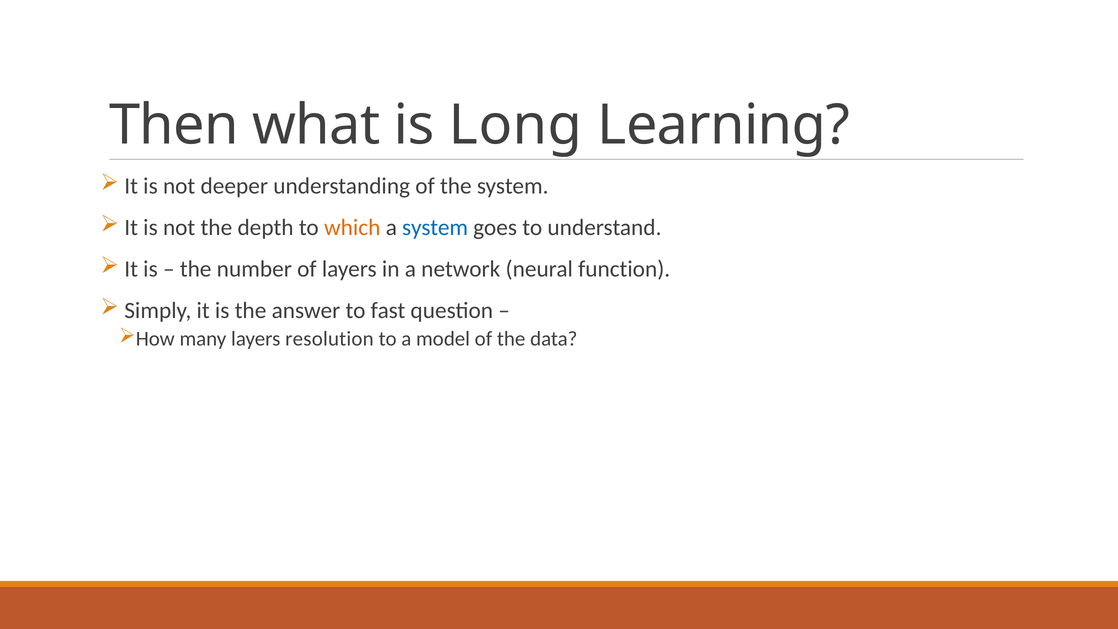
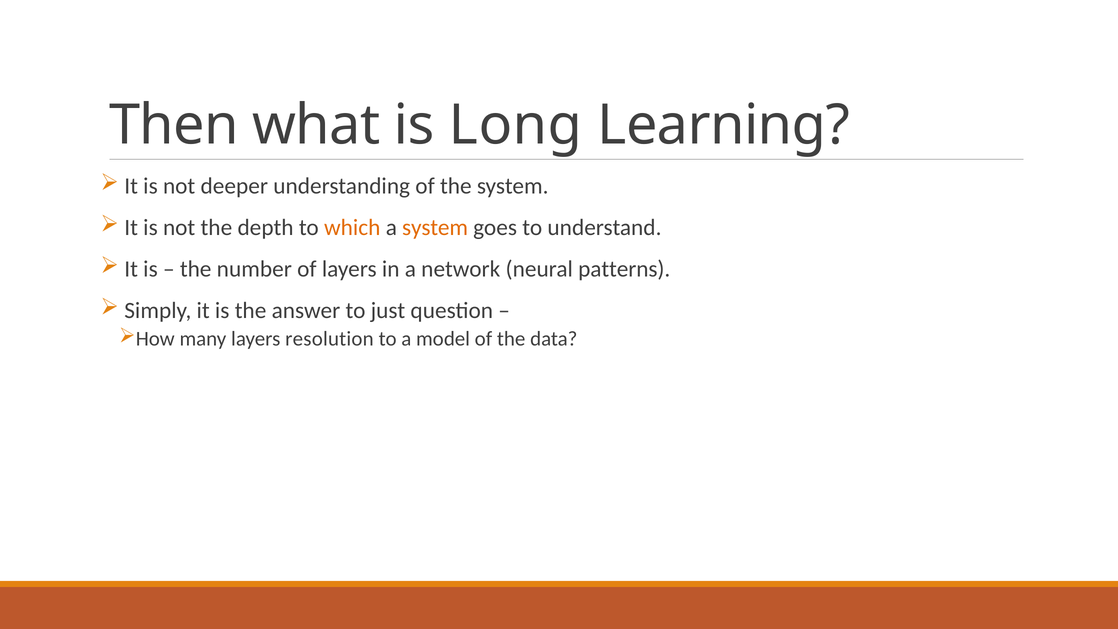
system colour: blue -> orange (435, 227)
function: function -> patterns (624, 269)
fast: fast -> just (388, 310)
